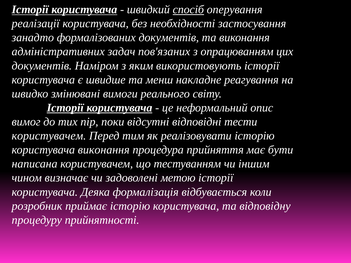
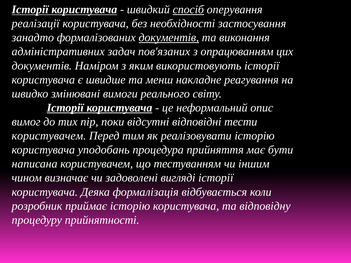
документів underline: none -> present (169, 38)
користувача виконання: виконання -> уподобань (104, 150)
метою: метою -> вигляді (178, 178)
